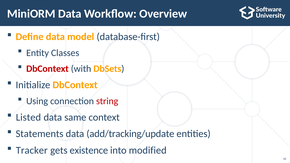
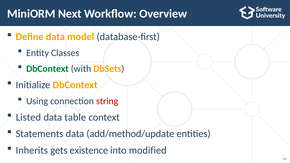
MiniORM Data: Data -> Next (70, 14)
DbContext colour: red -> green (47, 69)
same: same -> table (75, 117)
add/tracking/update: add/tracking/update -> add/method/update (130, 134)
Tracker: Tracker -> Inherits (32, 150)
